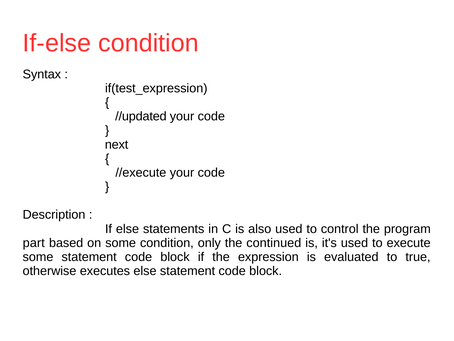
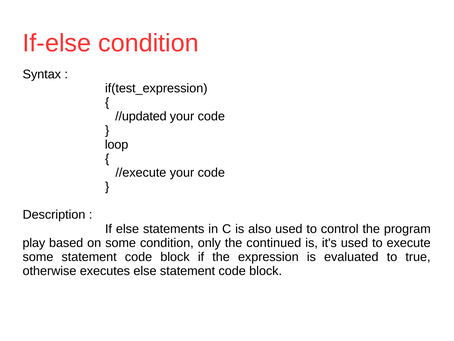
next: next -> loop (117, 144)
part: part -> play (34, 243)
